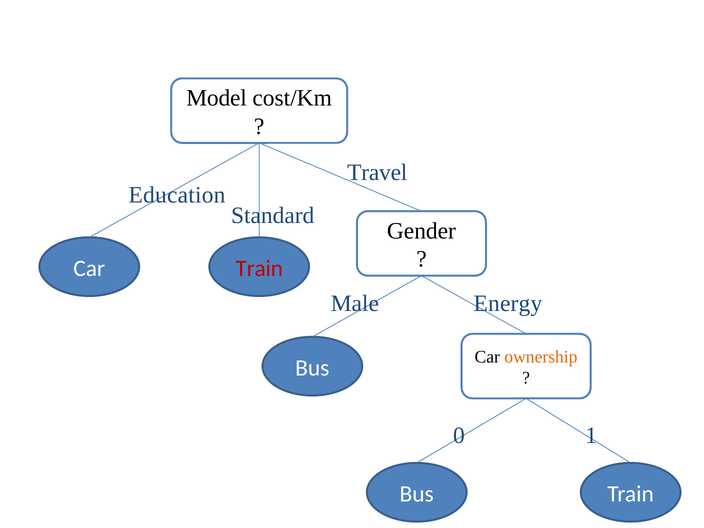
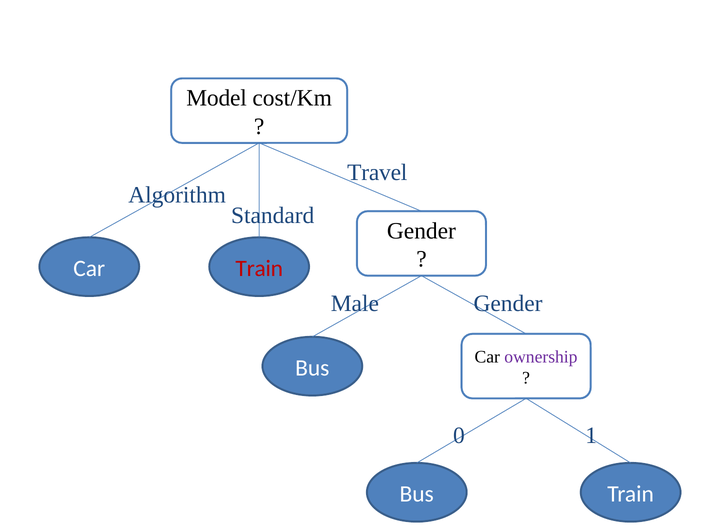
Education: Education -> Algorithm (177, 195)
Male Energy: Energy -> Gender (508, 304)
ownership colour: orange -> purple (541, 357)
